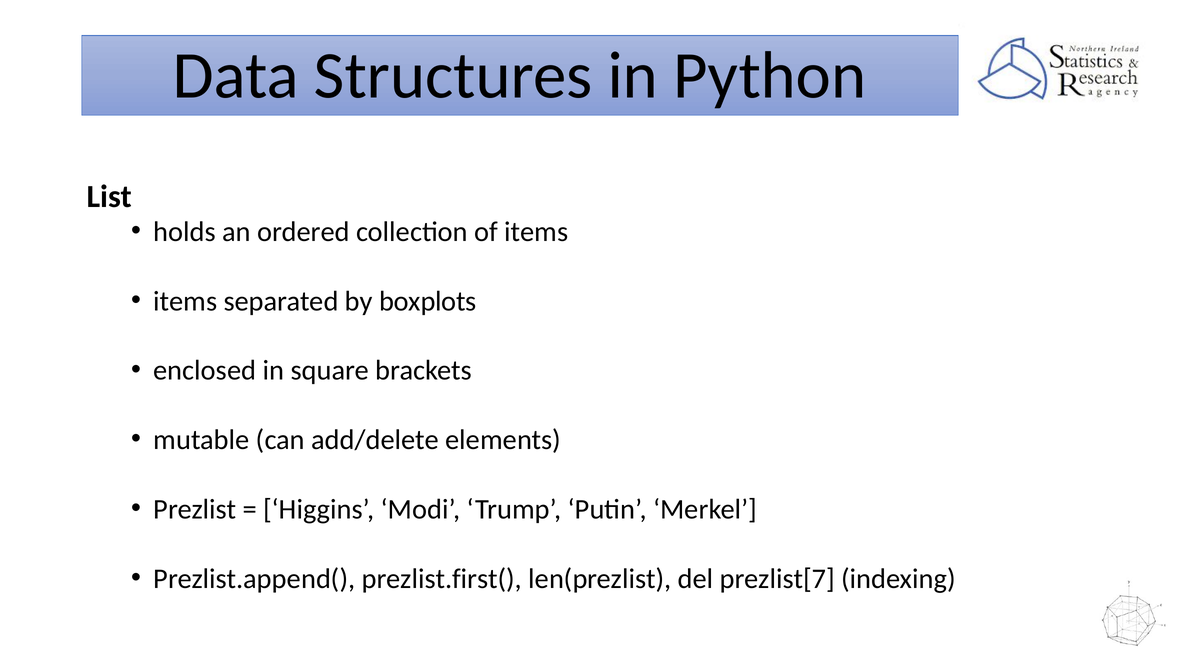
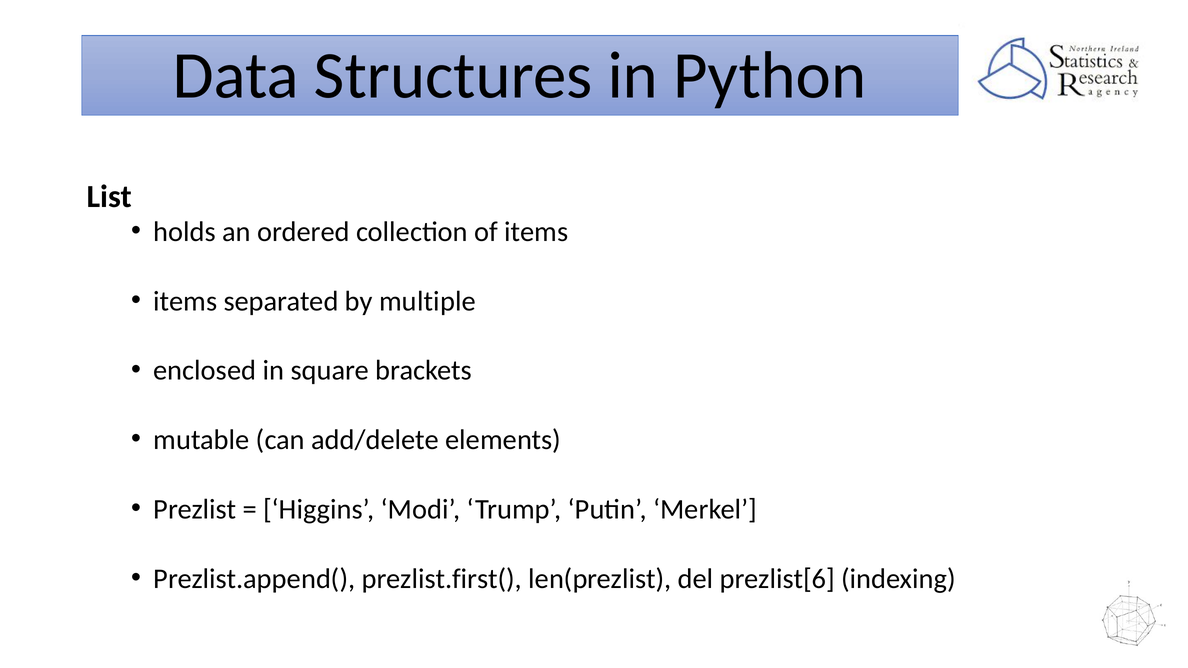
boxplots: boxplots -> multiple (428, 301)
prezlist[7: prezlist[7 -> prezlist[6 (777, 579)
